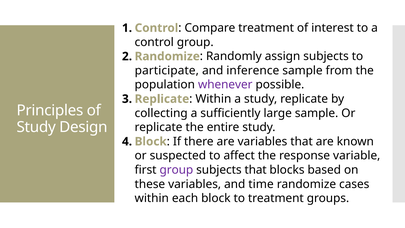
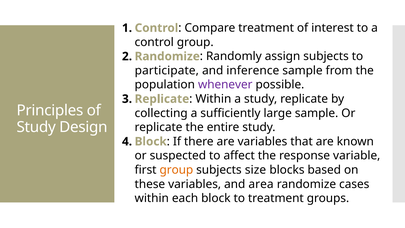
group colour: purple -> orange (176, 170)
subjects that: that -> size (255, 170)
time: time -> area (261, 184)
